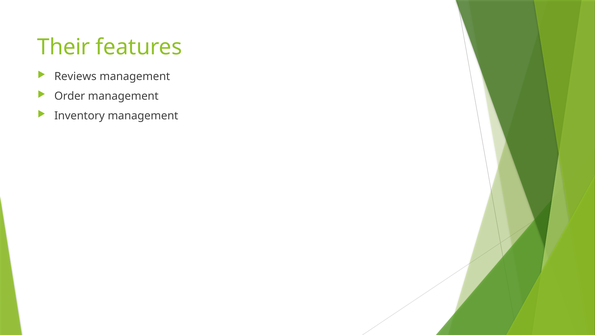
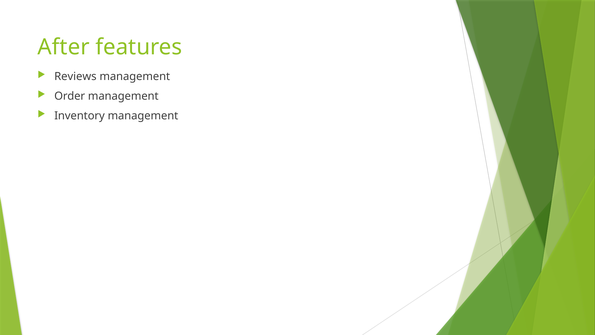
Their: Their -> After (64, 47)
